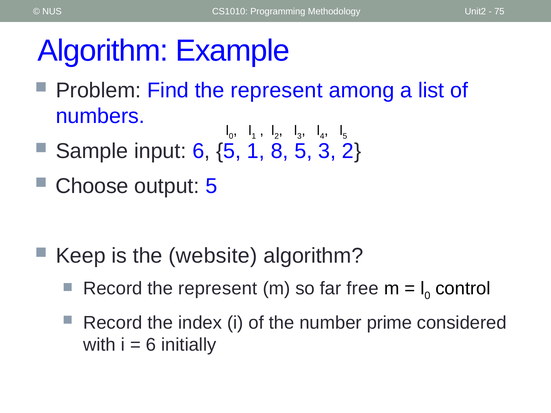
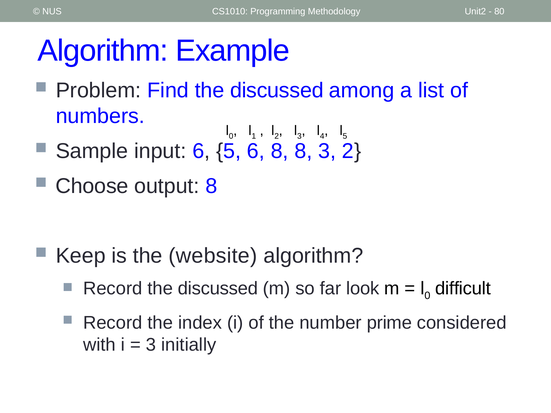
75: 75 -> 80 (499, 12)
Find the represent: represent -> discussed (277, 91)
5 1: 1 -> 6 (256, 151)
8 5: 5 -> 8 (303, 151)
output 5: 5 -> 8 (212, 186)
Record the represent: represent -> discussed (218, 289)
free: free -> look (363, 289)
control: control -> difficult (463, 289)
6: 6 -> 3 (151, 345)
